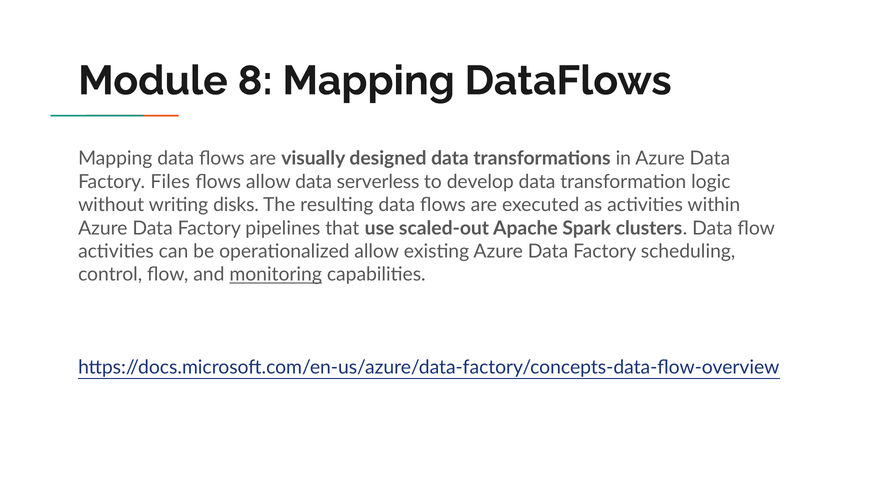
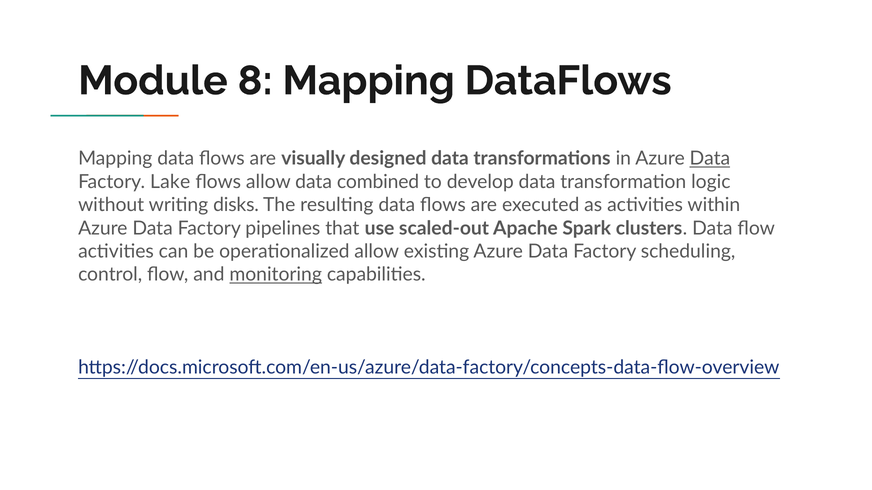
Data underline: none -> present (710, 159)
Files: Files -> Lake (170, 182)
serverless: serverless -> combined (378, 182)
